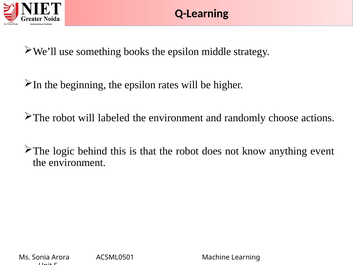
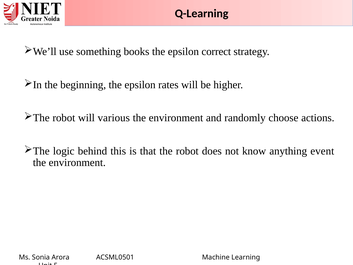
middle: middle -> correct (216, 52)
labeled: labeled -> various (114, 118)
